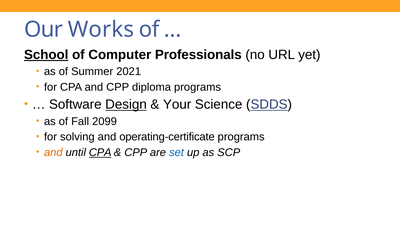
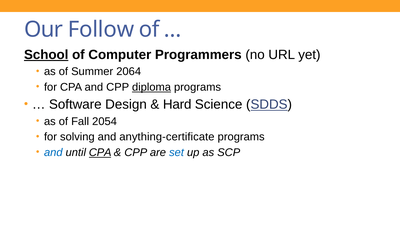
Works: Works -> Follow (101, 30)
Professionals: Professionals -> Programmers (198, 55)
2021: 2021 -> 2064 (129, 72)
diploma underline: none -> present (151, 87)
Design underline: present -> none (126, 105)
Your: Your -> Hard (177, 105)
2099: 2099 -> 2054 (105, 121)
operating-certificate: operating-certificate -> anything-certificate (167, 137)
and colour: orange -> blue (53, 152)
